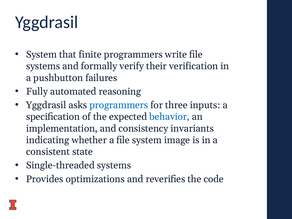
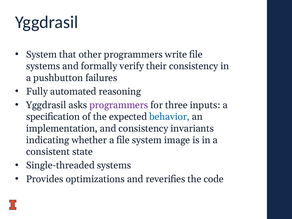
finite: finite -> other (90, 54)
their verification: verification -> consistency (194, 66)
programmers colour: blue -> purple (119, 105)
